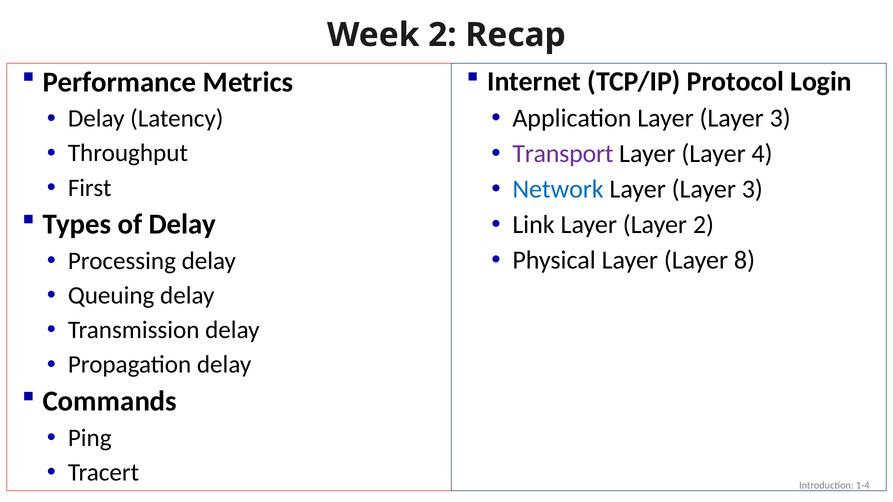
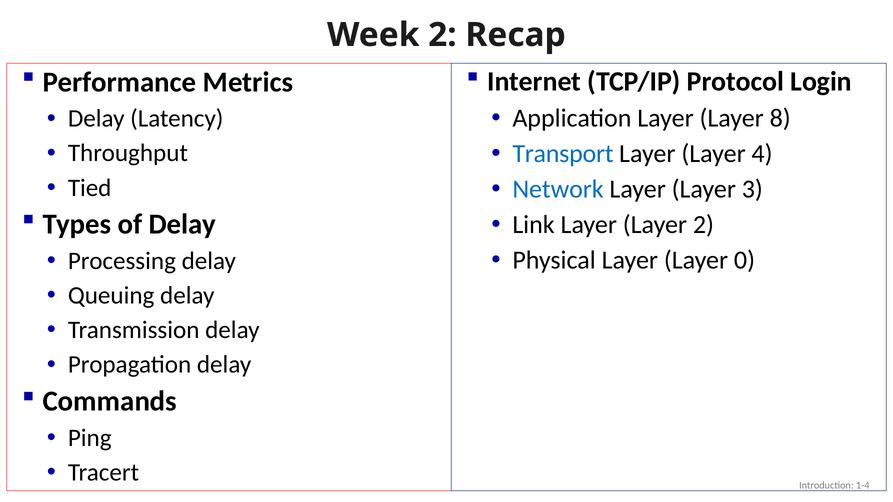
Application Layer Layer 3: 3 -> 8 (780, 118)
Transport colour: purple -> blue (563, 154)
First: First -> Tied (90, 188)
8: 8 -> 0 (744, 260)
